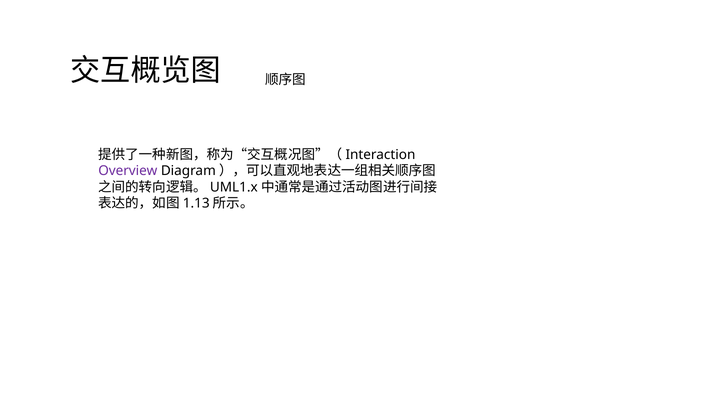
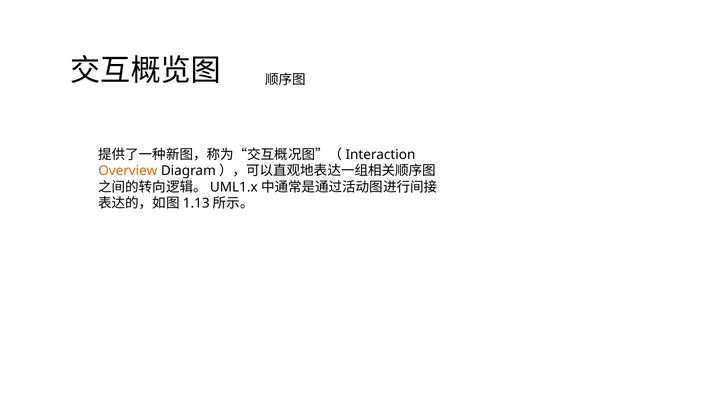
Overview colour: purple -> orange (128, 171)
